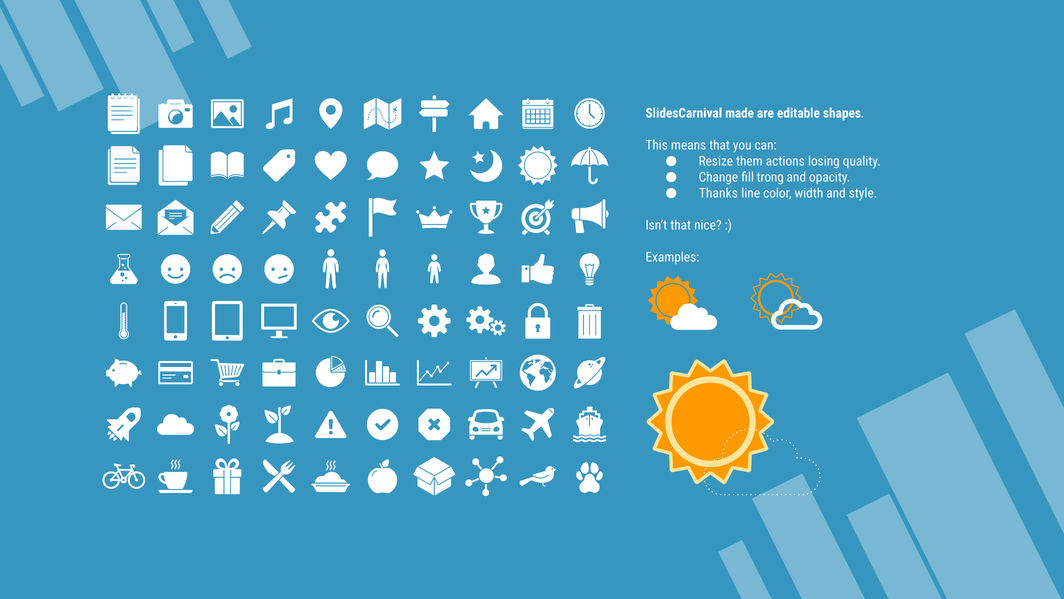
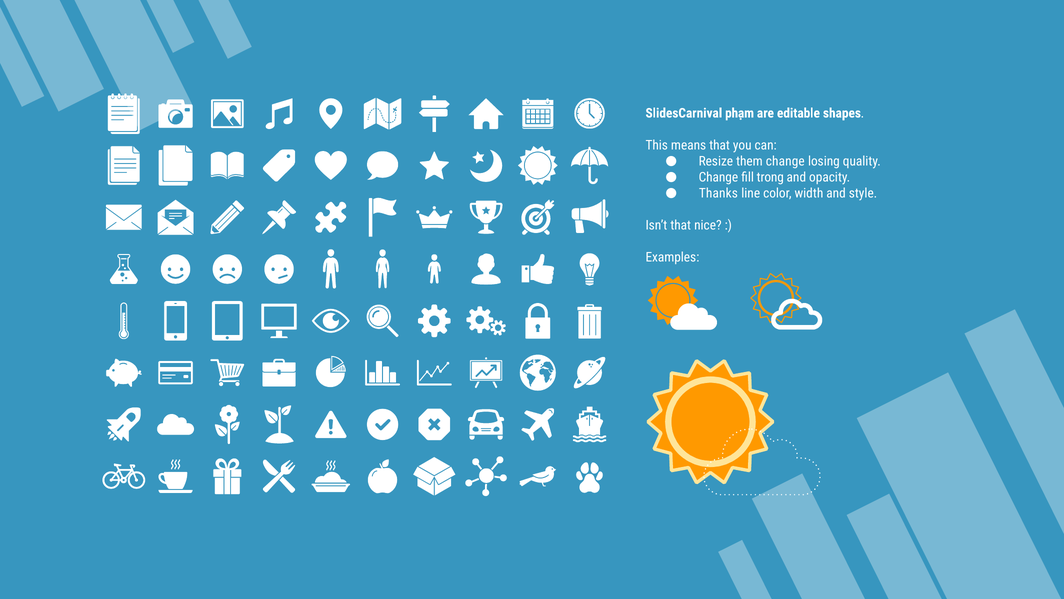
made: made -> phạm (740, 113)
them actions: actions -> change (785, 161)
